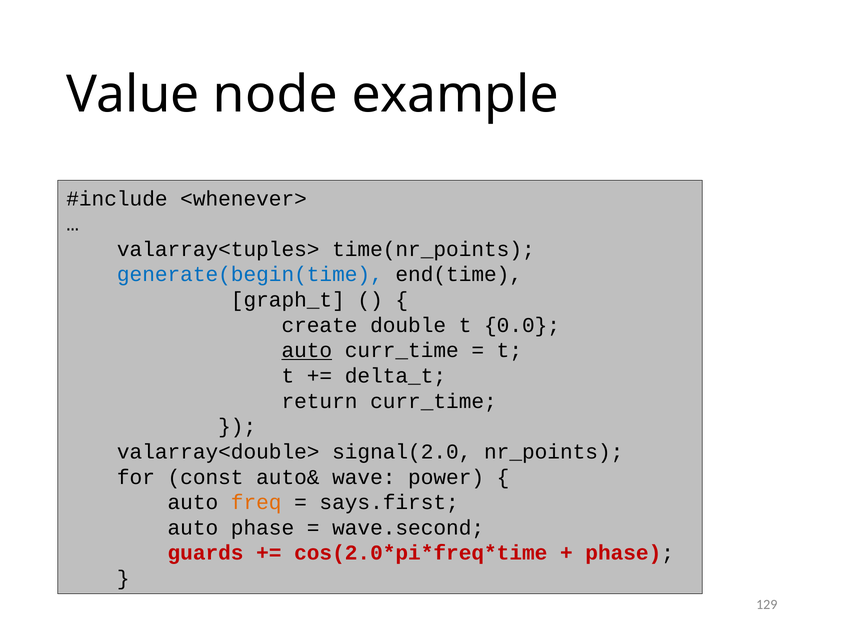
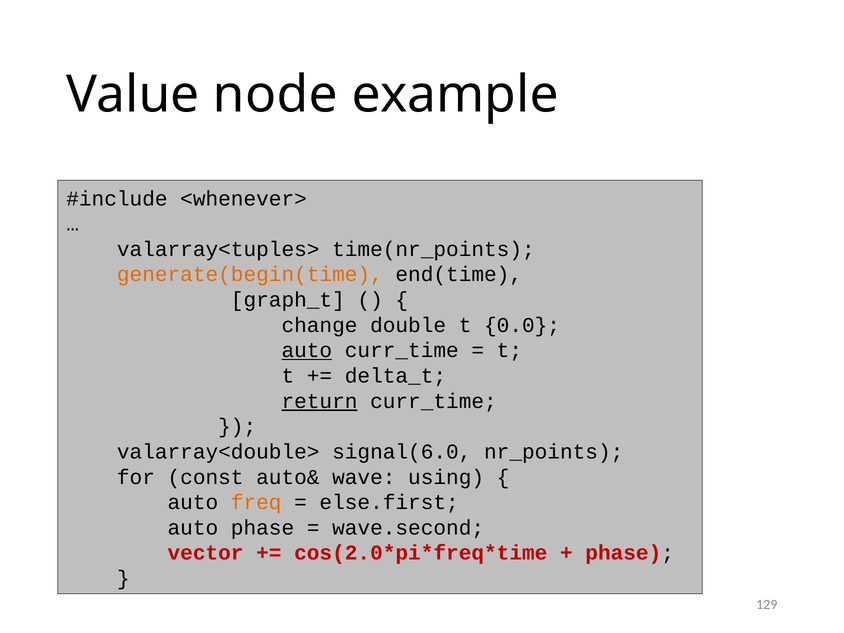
generate(begin(time colour: blue -> orange (250, 275)
create: create -> change (319, 325)
return underline: none -> present (319, 401)
signal(2.0: signal(2.0 -> signal(6.0 (402, 452)
power: power -> using (446, 477)
says.first: says.first -> else.first (389, 502)
guards: guards -> vector (206, 553)
